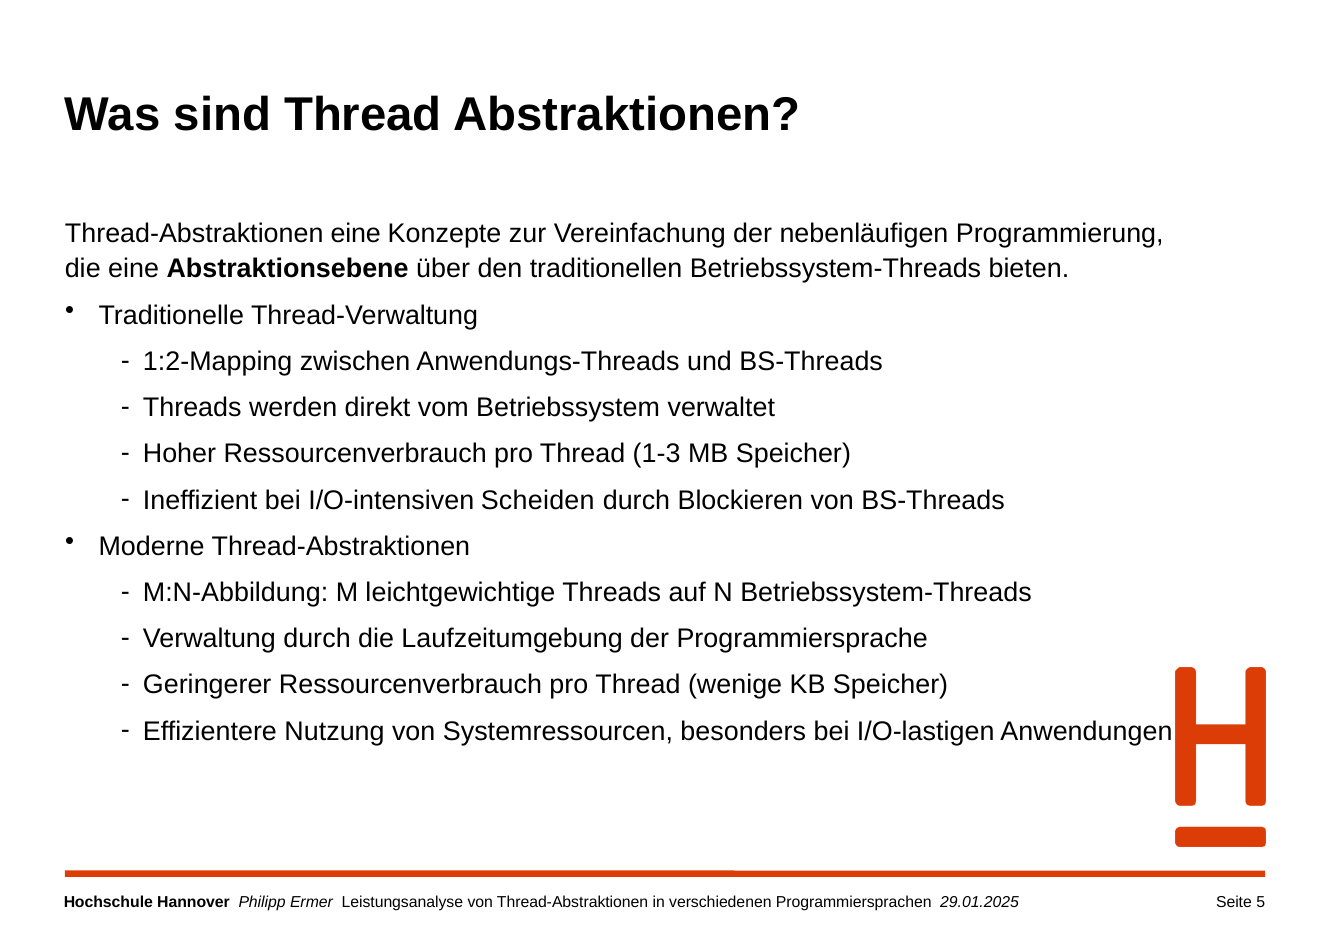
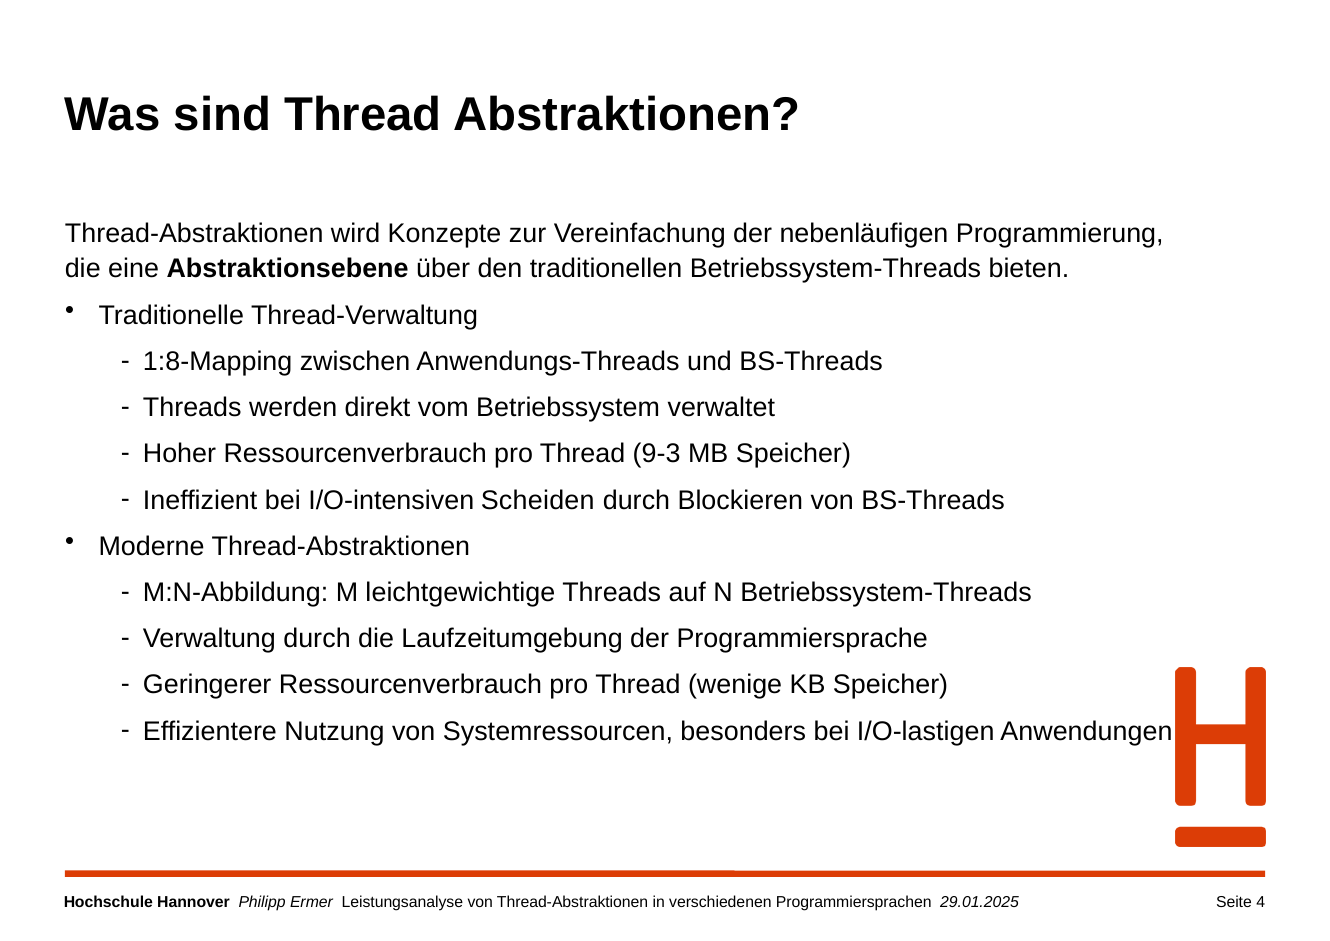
Thread-Abstraktionen eine: eine -> wird (356, 234)
1:2-Mapping: 1:2-Mapping -> 1:8-Mapping (218, 361)
1-3: 1-3 -> 9-3 (657, 454)
5: 5 -> 4 (1261, 902)
